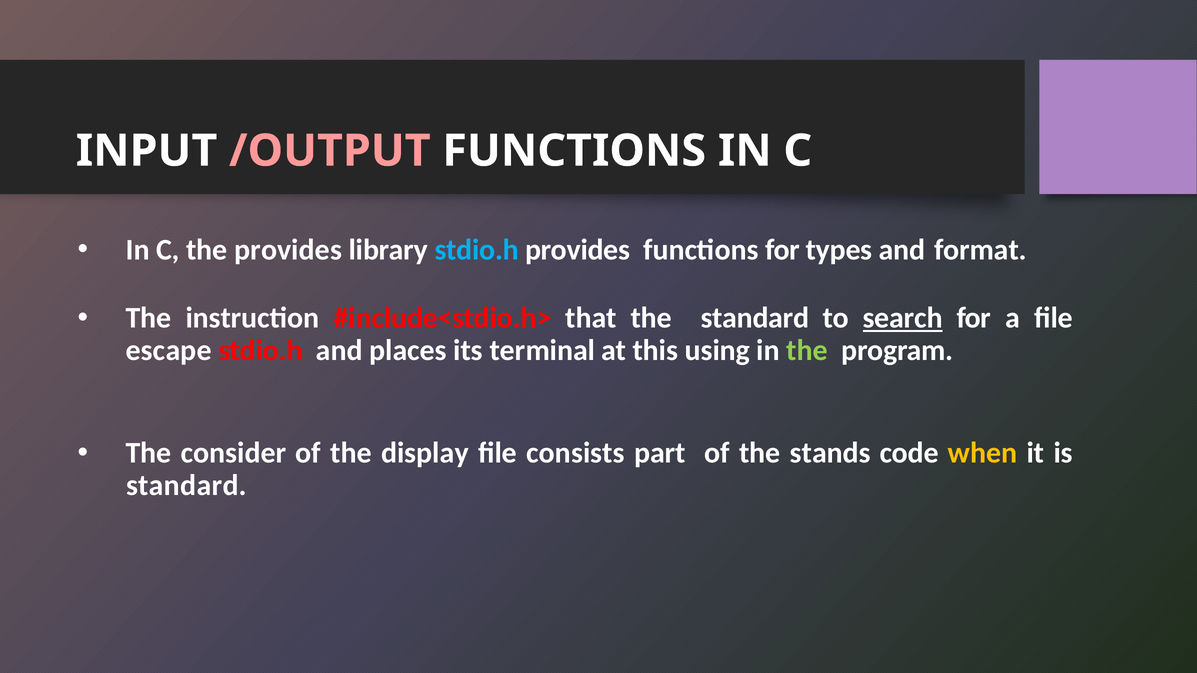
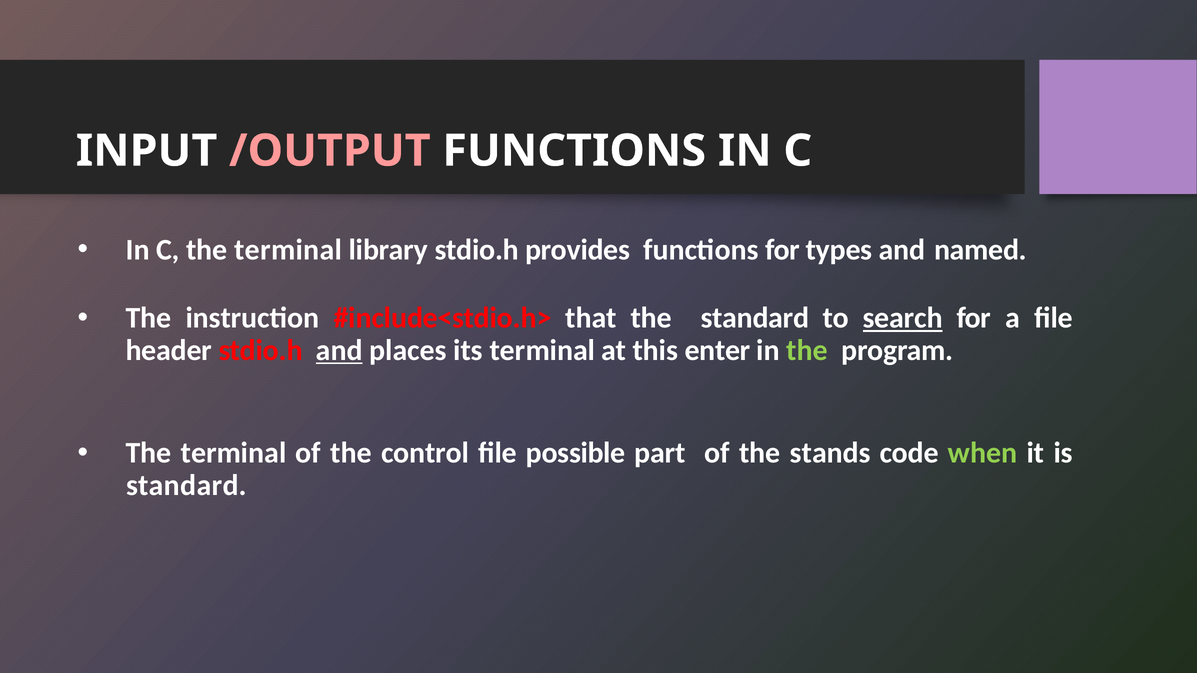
C the provides: provides -> terminal (288, 250)
stdio.h colour: light blue -> white (477, 250)
format: format -> named (980, 250)
escape: escape -> header (169, 351)
and underline: none -> present (339, 351)
using: using -> enter (718, 351)
consider: consider -> terminal (234, 453)
display: display -> control (425, 453)
consists: consists -> possible (576, 453)
when colour: yellow -> light green (983, 453)
